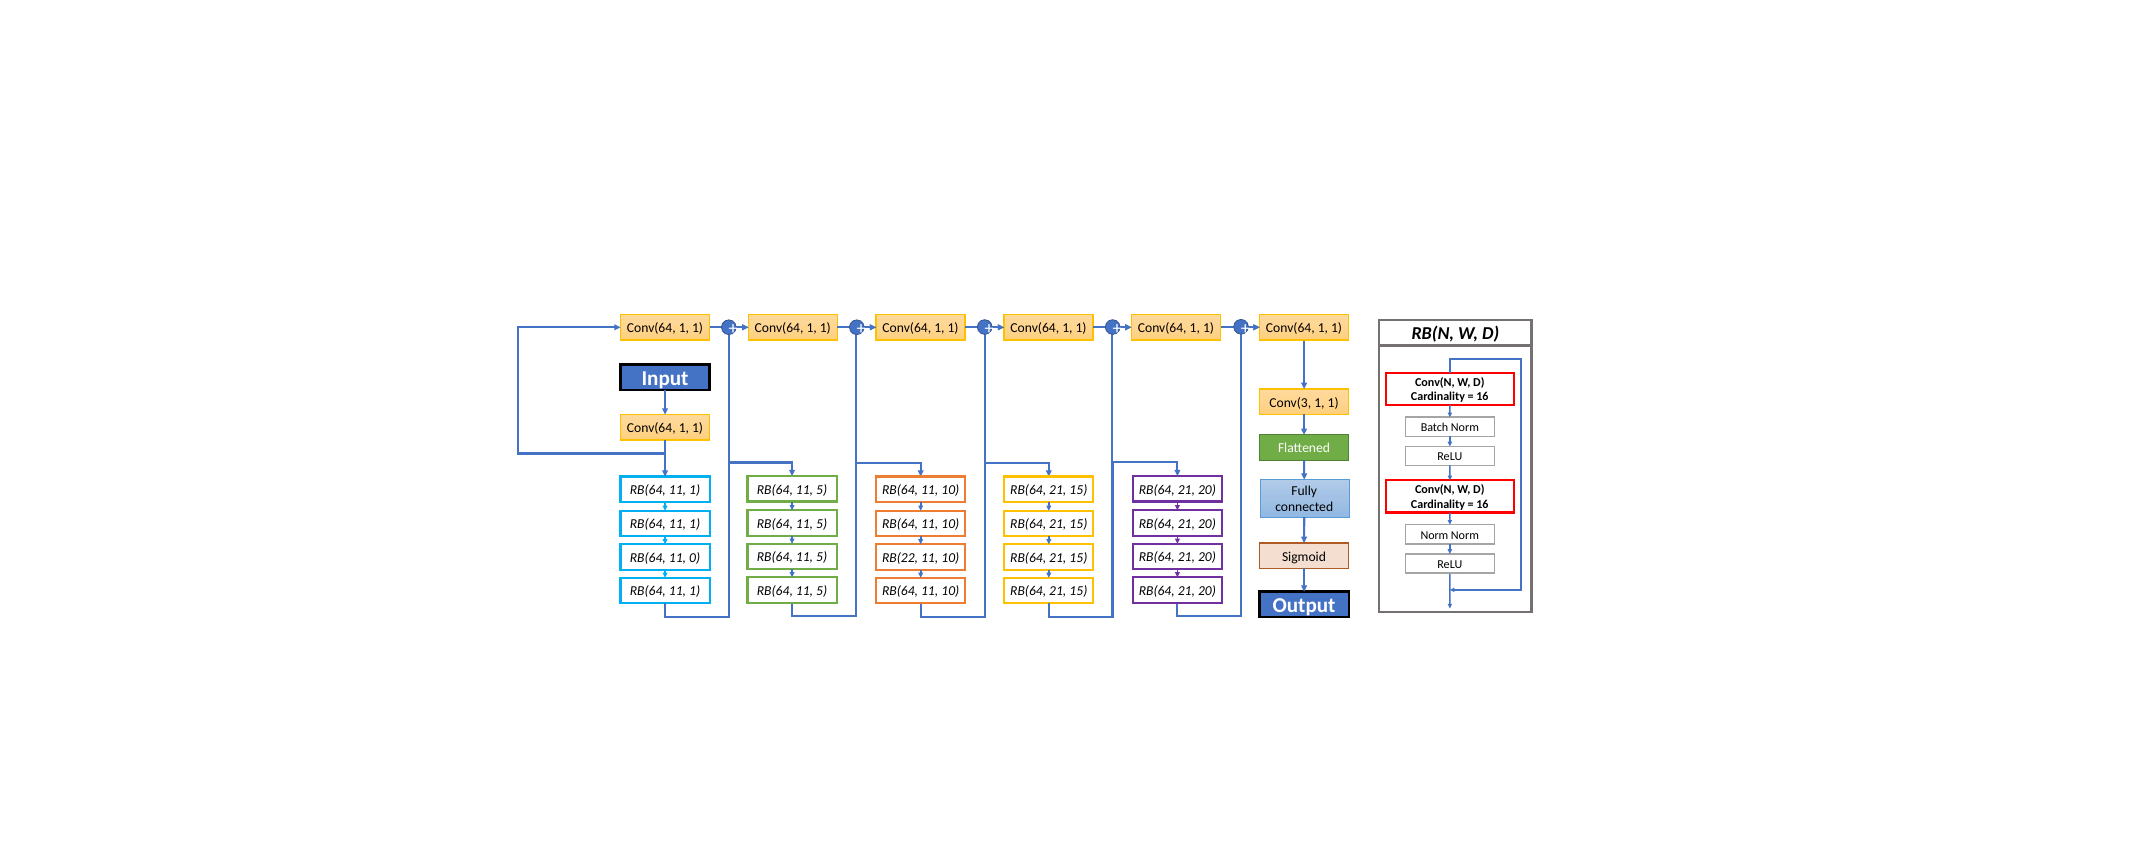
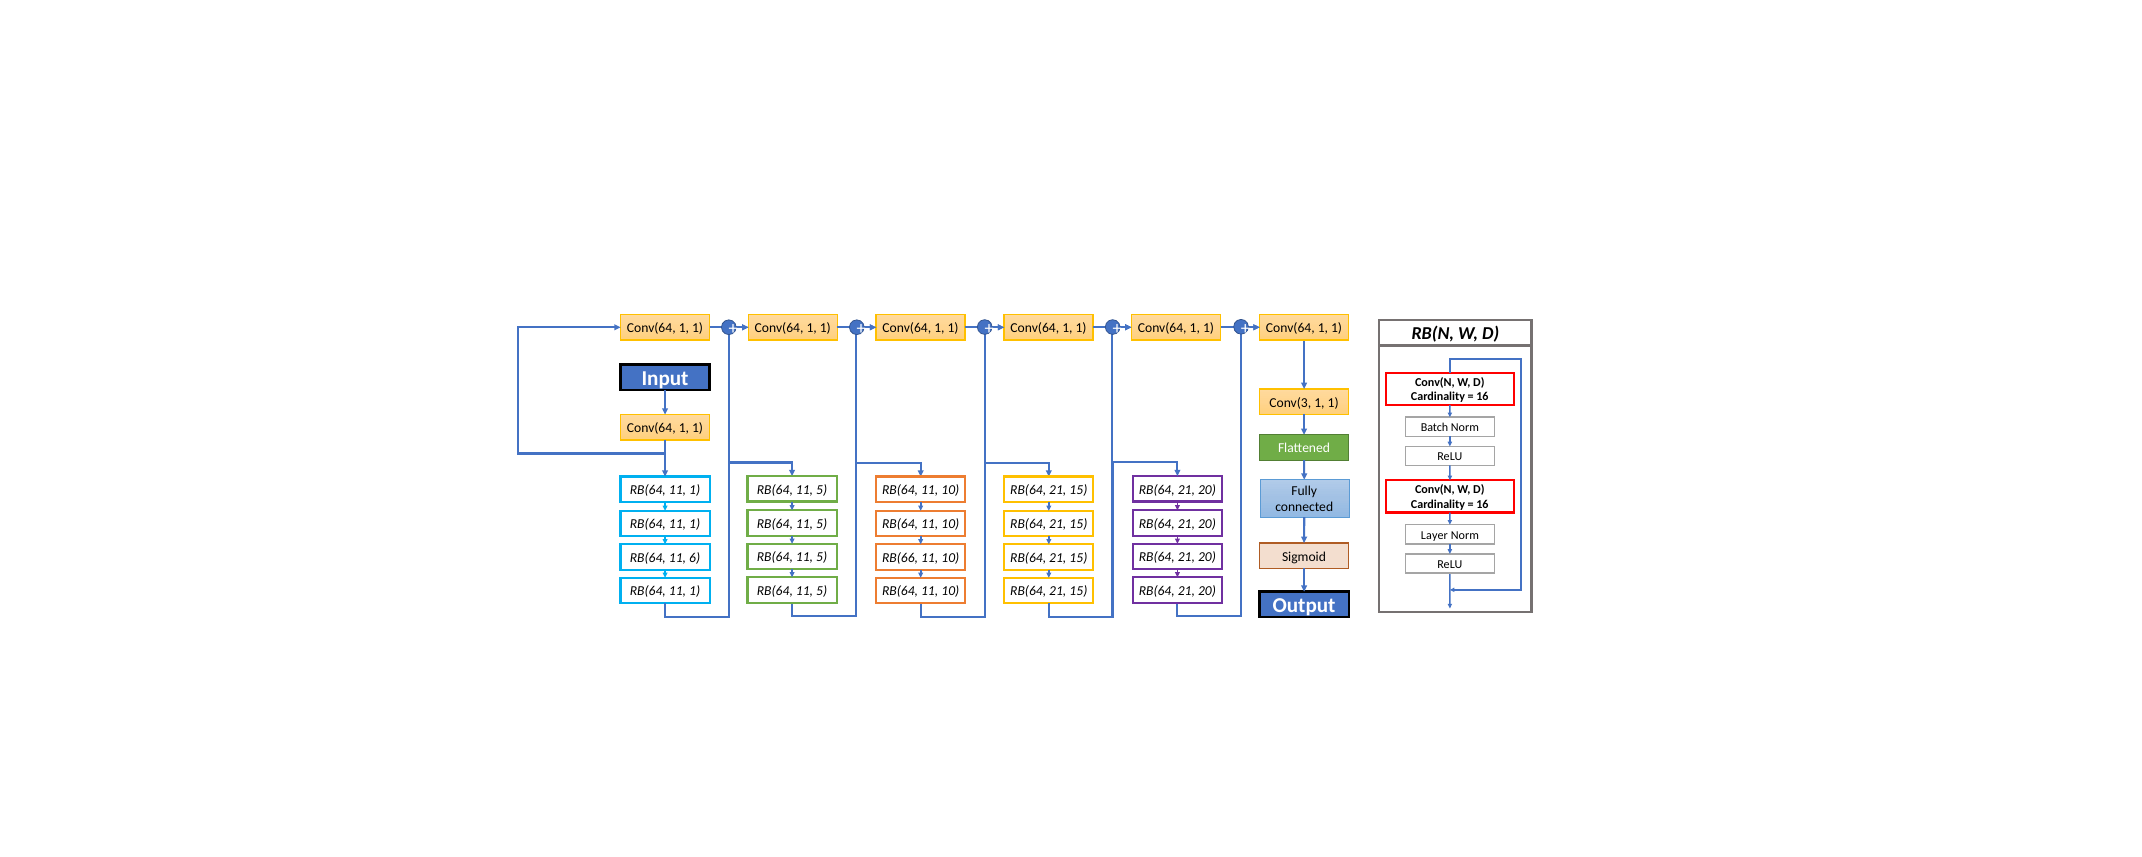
Norm: Norm -> Layer (1434, 535)
0: 0 -> 6 (695, 558)
RB(22: RB(22 -> RB(66 (900, 558)
